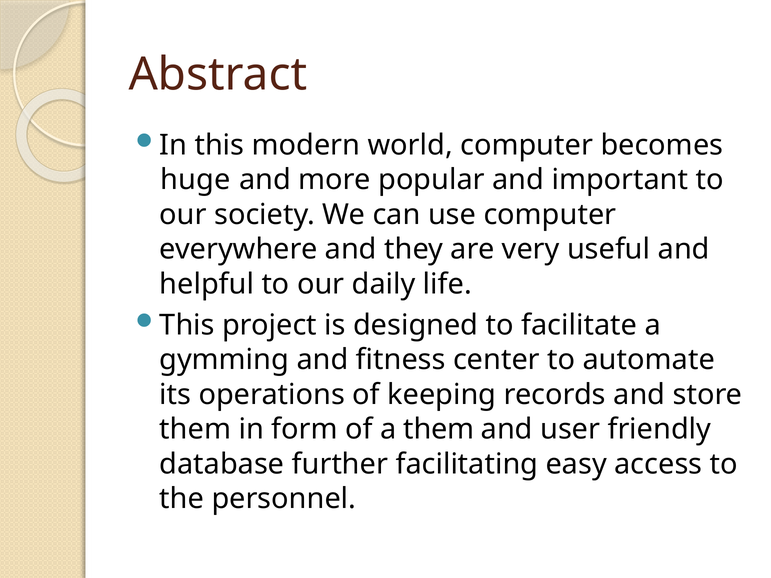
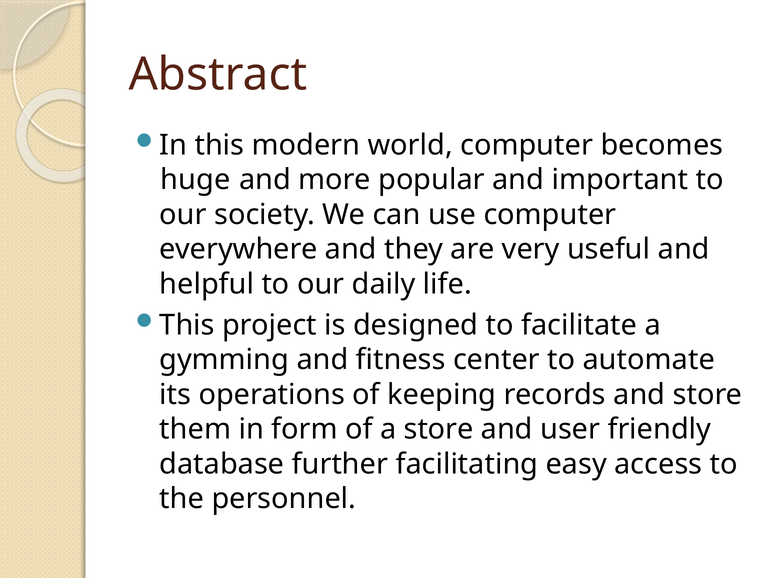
a them: them -> store (439, 429)
